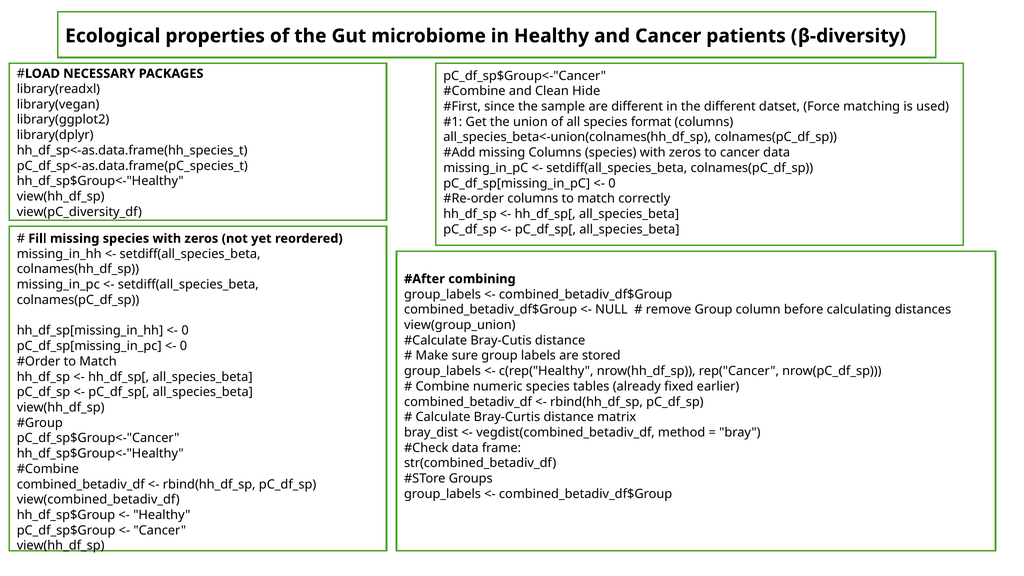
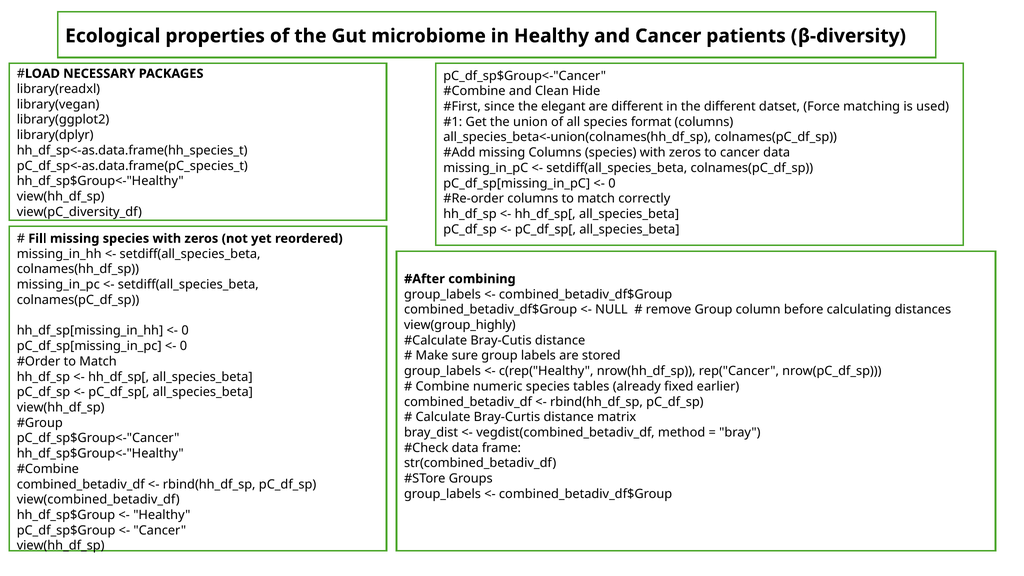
sample: sample -> elegant (563, 107)
view(group_union: view(group_union -> view(group_highly (460, 325)
